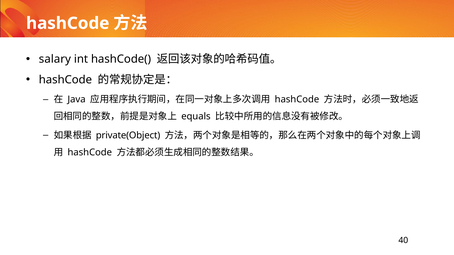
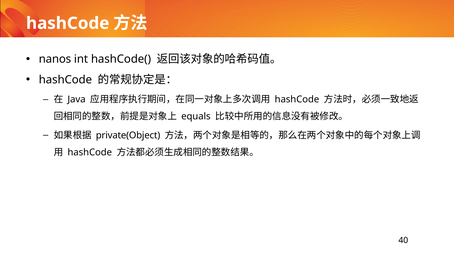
salary: salary -> nanos (55, 59)
